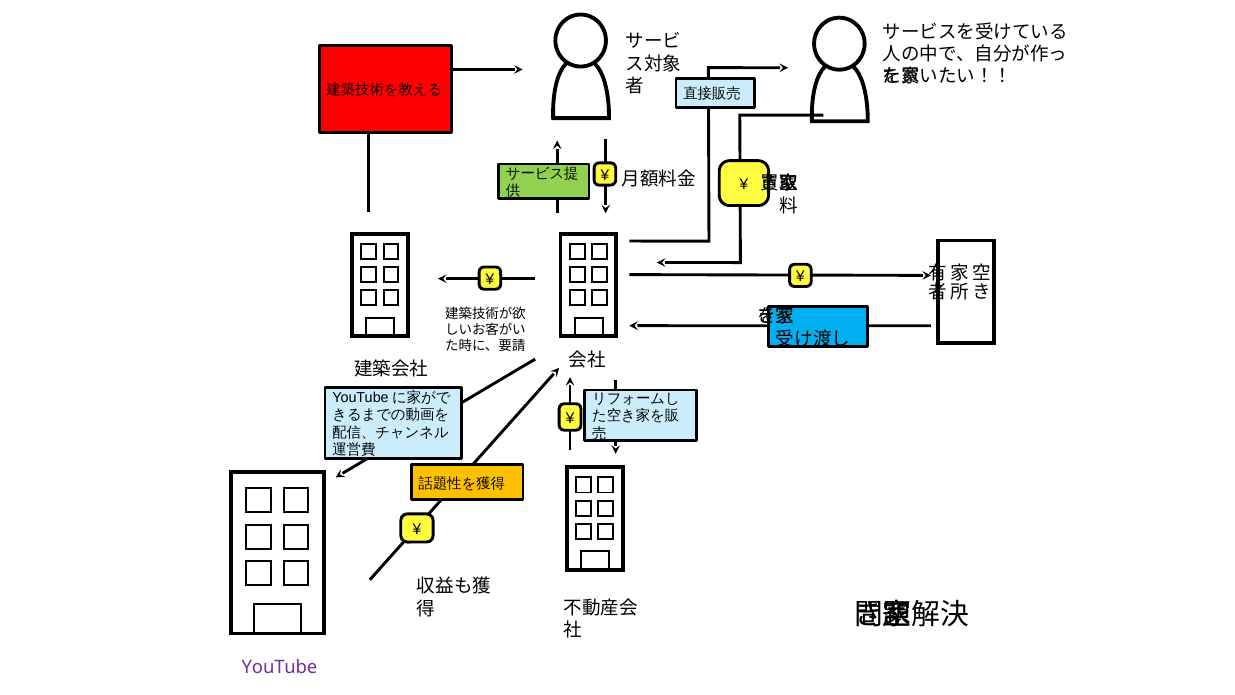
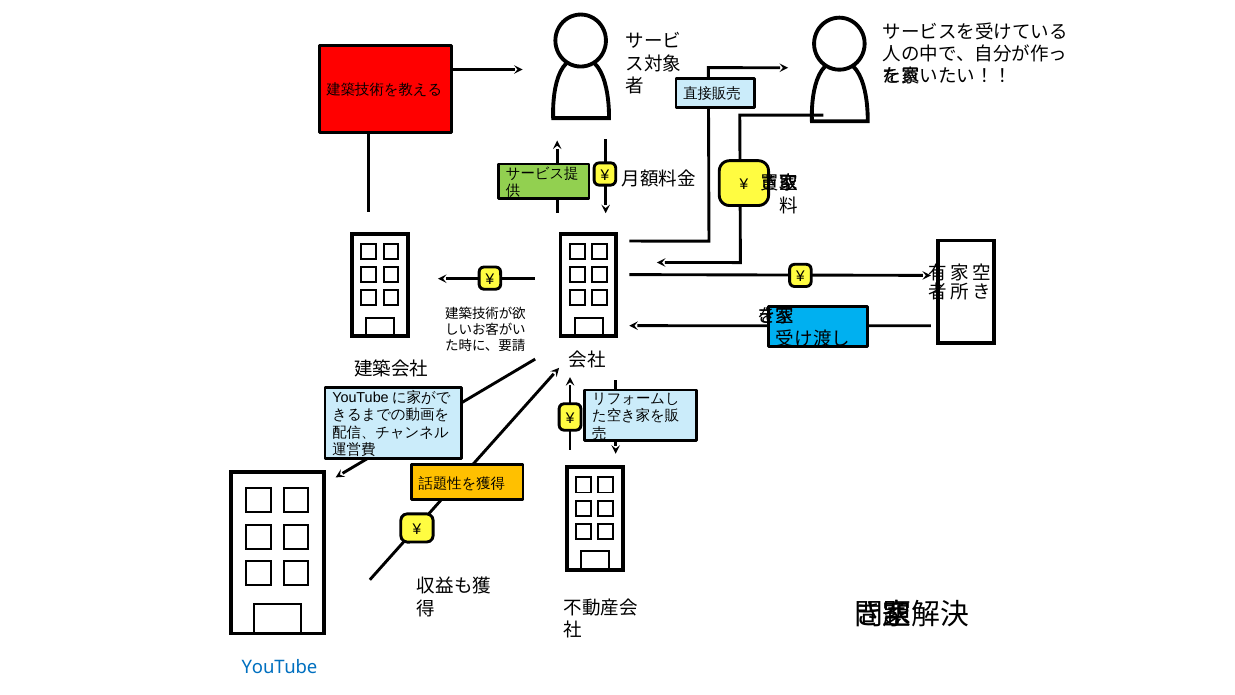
YouTube colour: purple -> blue (280, 667)
